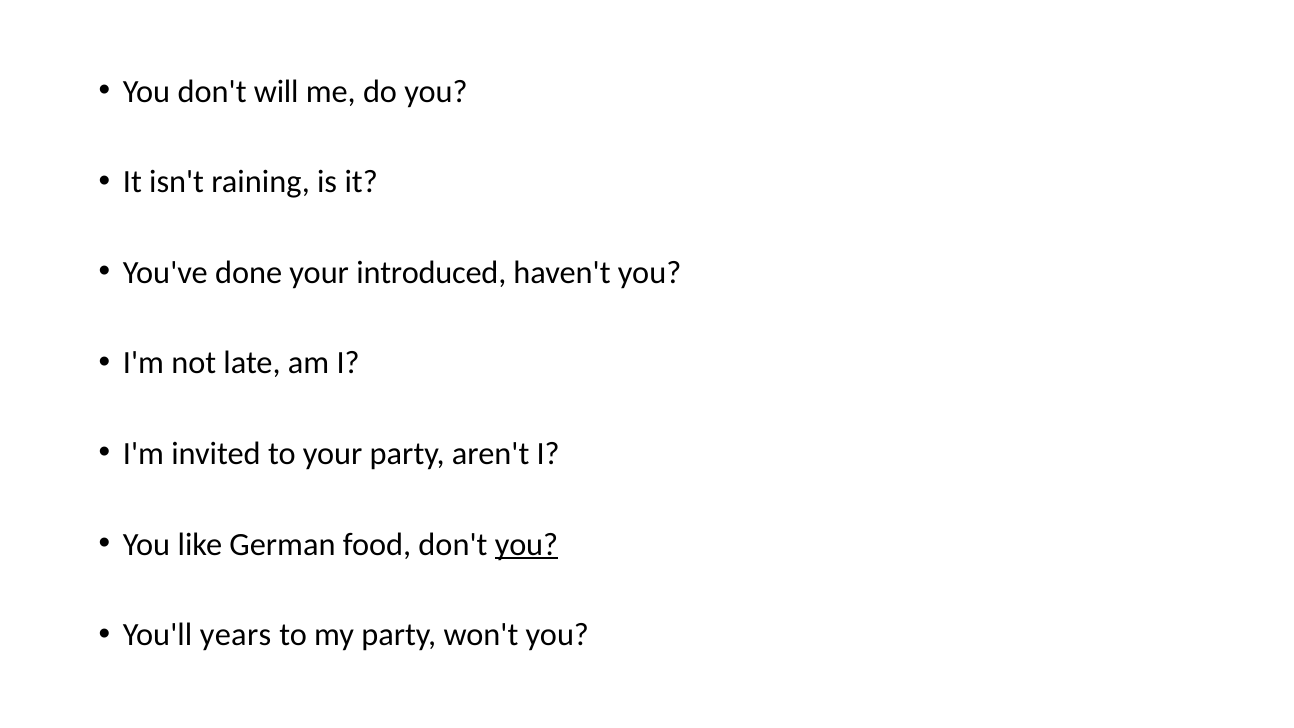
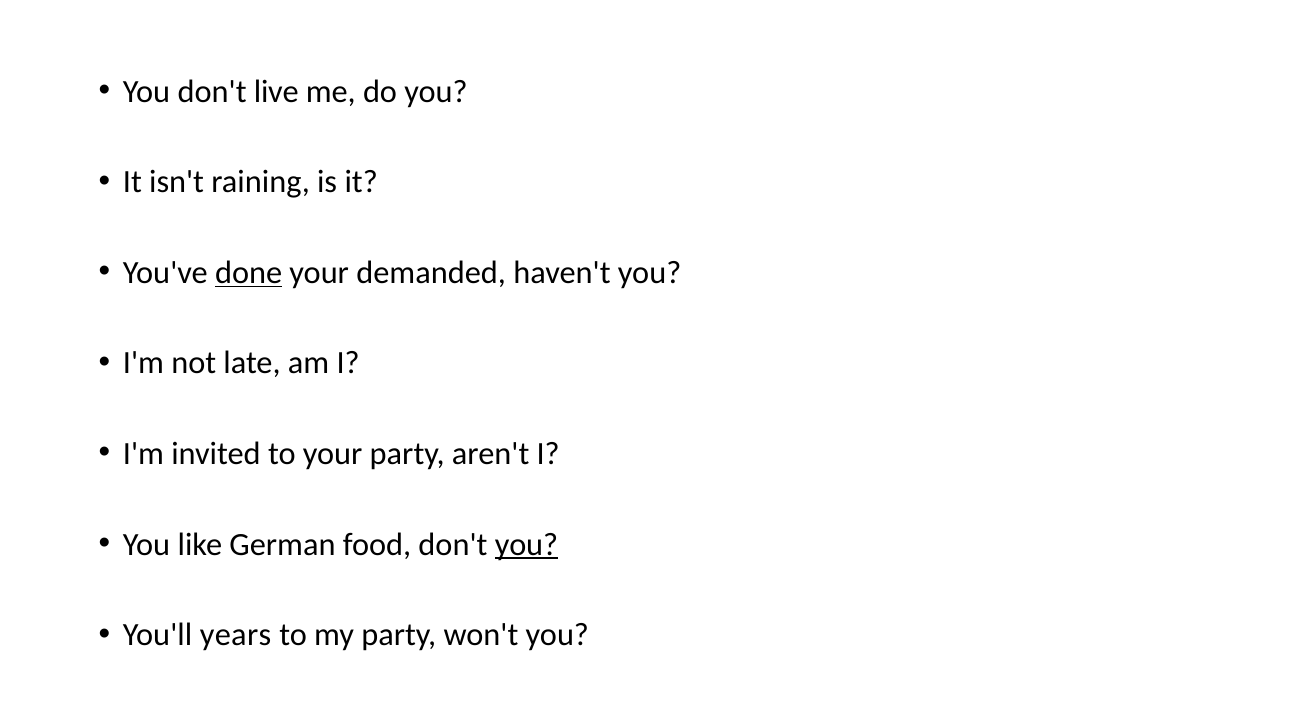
will: will -> live (276, 91)
done underline: none -> present (249, 273)
introduced: introduced -> demanded (431, 273)
